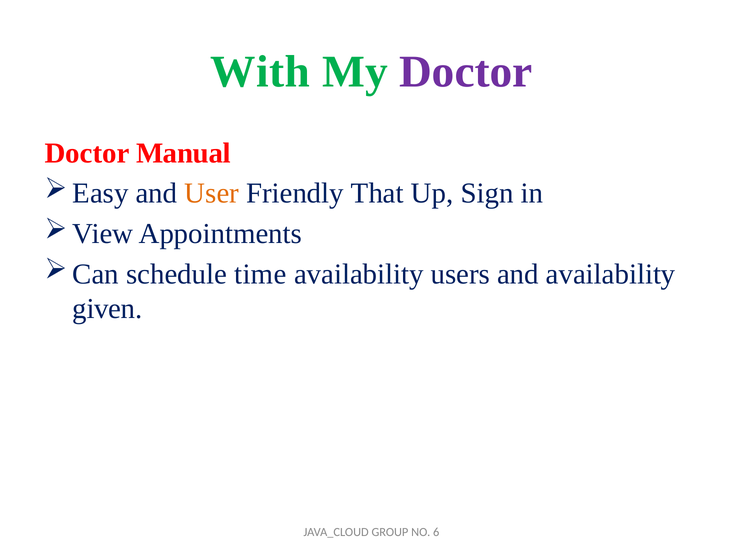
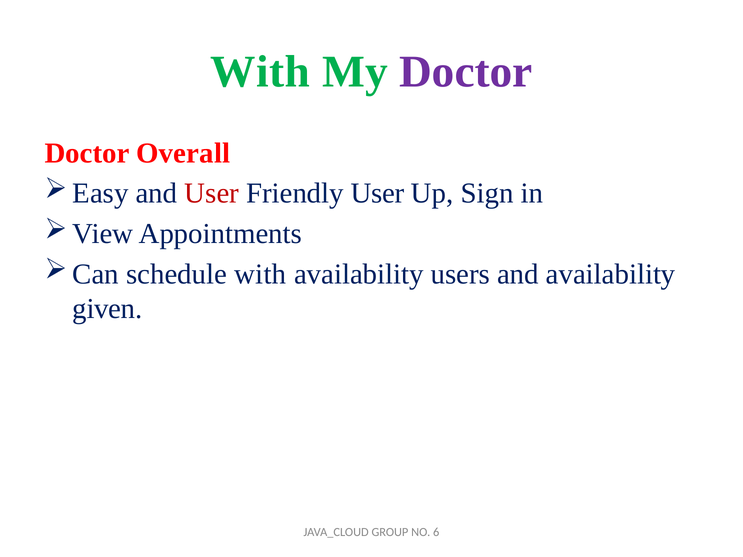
Manual: Manual -> Overall (183, 153)
User colour: orange -> red (212, 193)
Friendly That: That -> User (377, 193)
schedule time: time -> with (260, 274)
